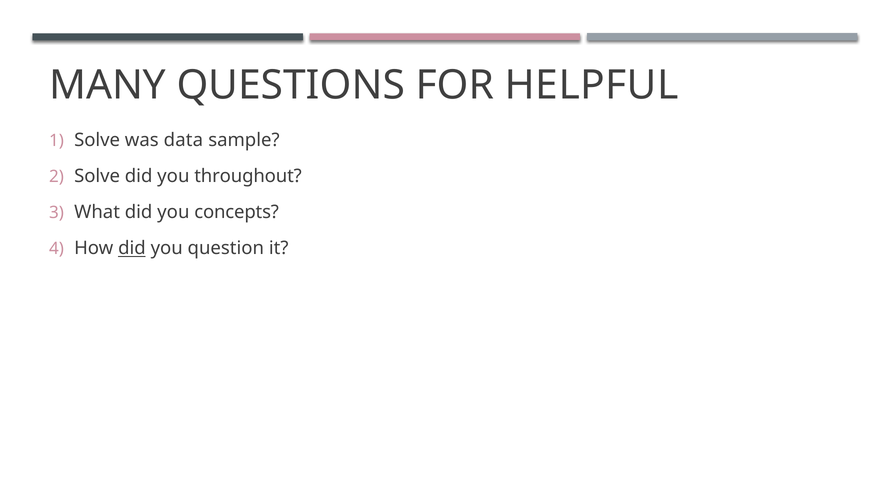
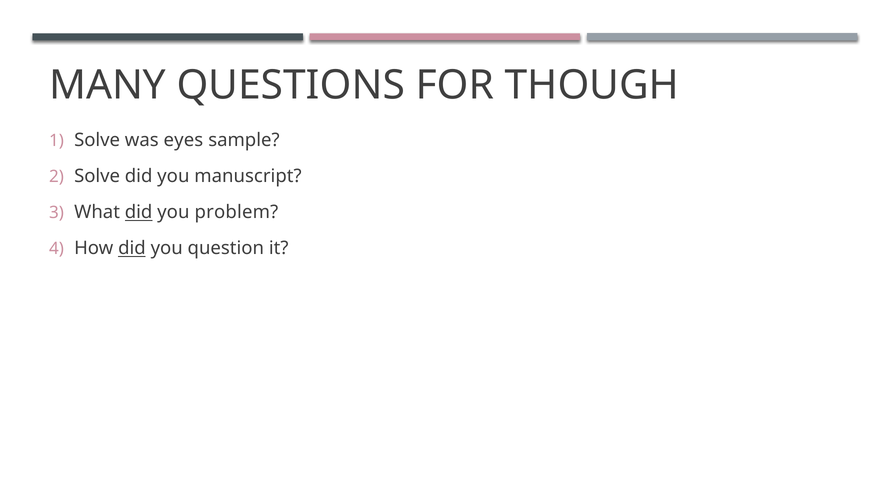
HELPFUL: HELPFUL -> THOUGH (592, 85)
data: data -> eyes (183, 140)
throughout: throughout -> manuscript (248, 176)
did underline: none -> present (139, 212)
concepts: concepts -> problem (236, 212)
